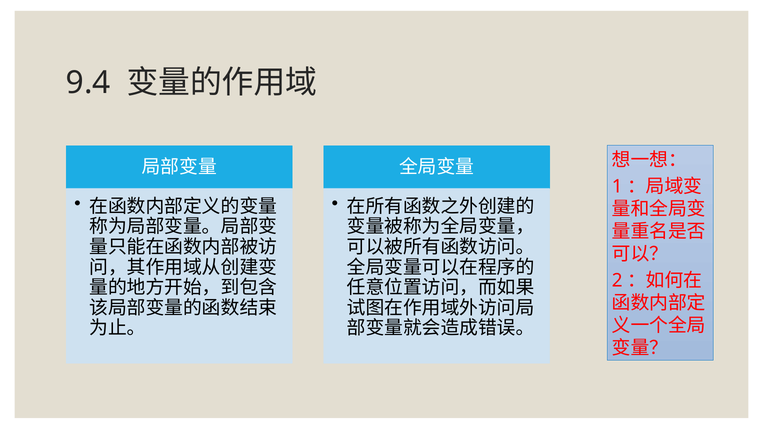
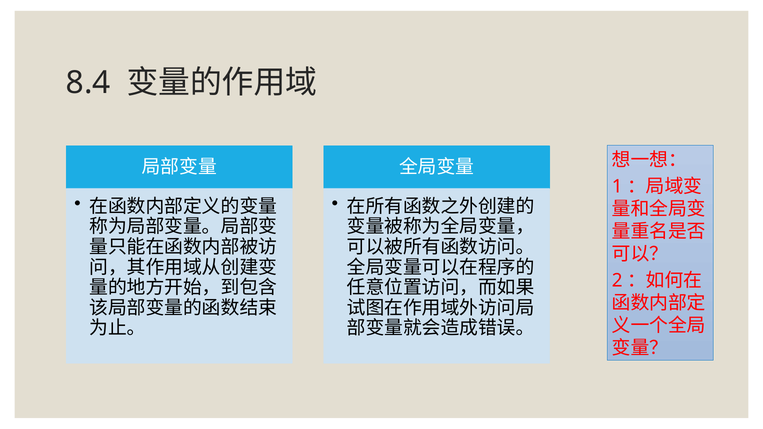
9.4: 9.4 -> 8.4 (88, 83)
